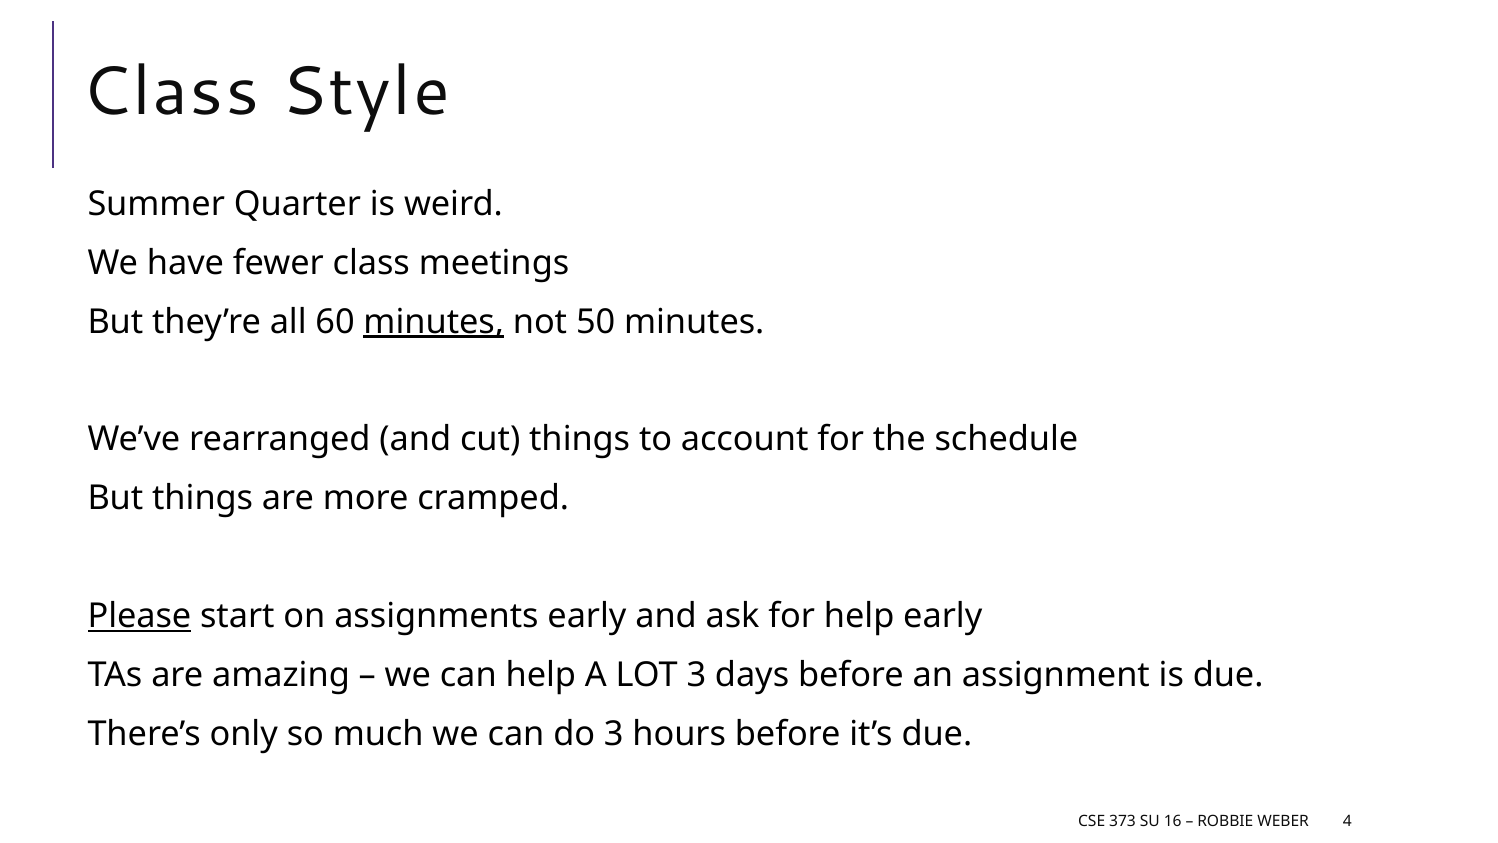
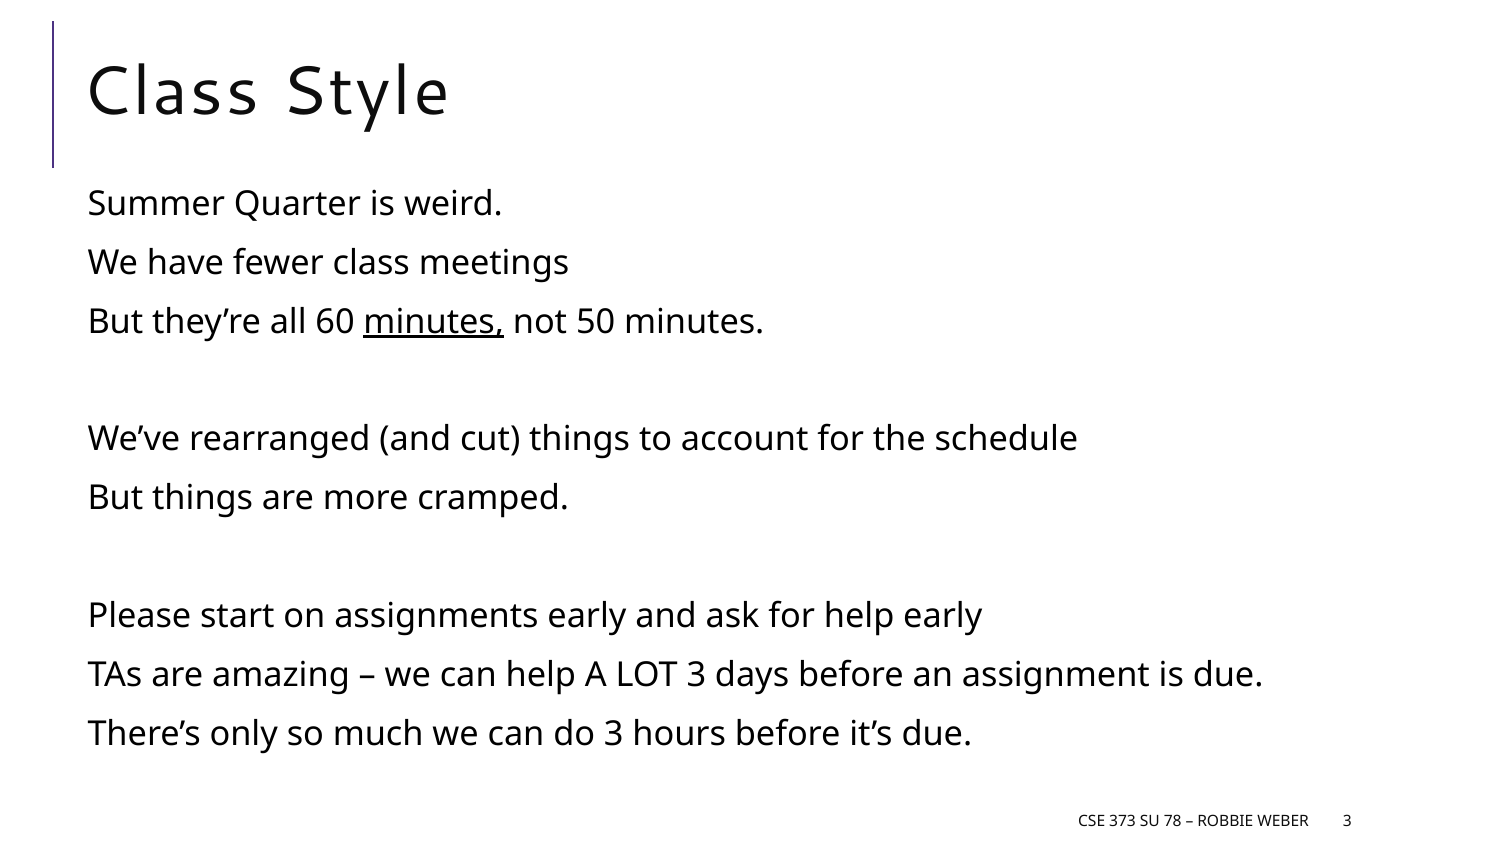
Please underline: present -> none (139, 616)
16: 16 -> 78 (1173, 821)
WEBER 4: 4 -> 3 (1347, 821)
